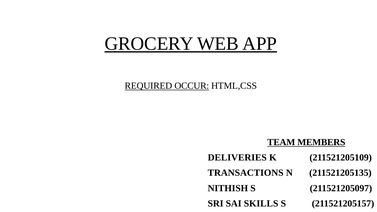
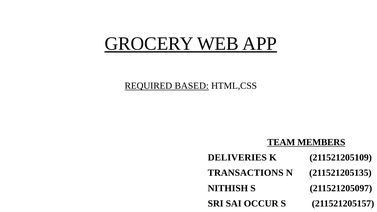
OCCUR: OCCUR -> BASED (192, 86)
SKILLS: SKILLS -> OCCUR (261, 204)
